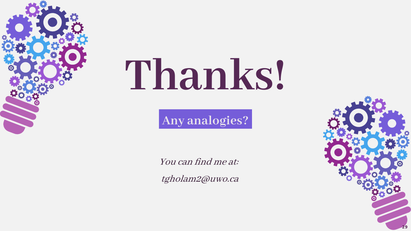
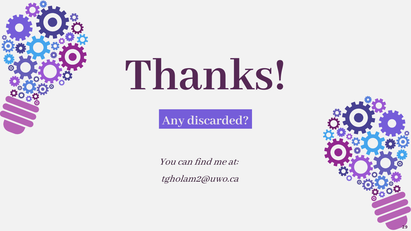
analogies: analogies -> discarded (218, 120)
